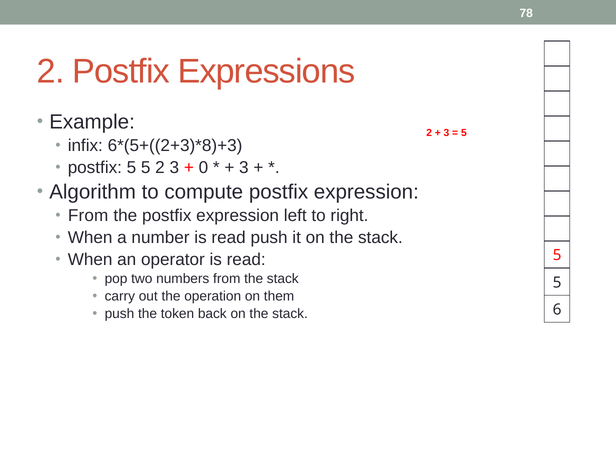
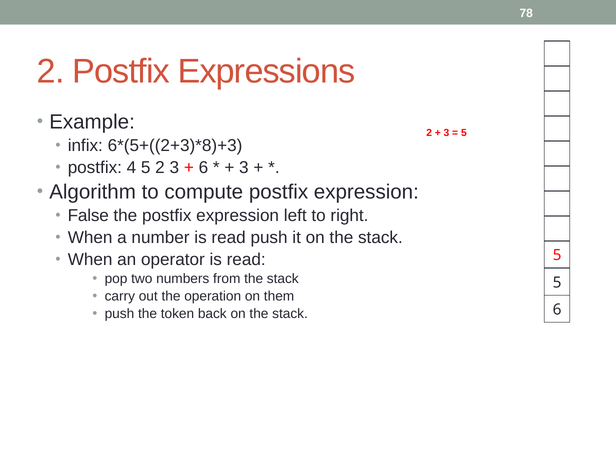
postfix 5: 5 -> 4 (131, 168)
0: 0 -> 6 (203, 168)
From: From -> False (88, 216)
